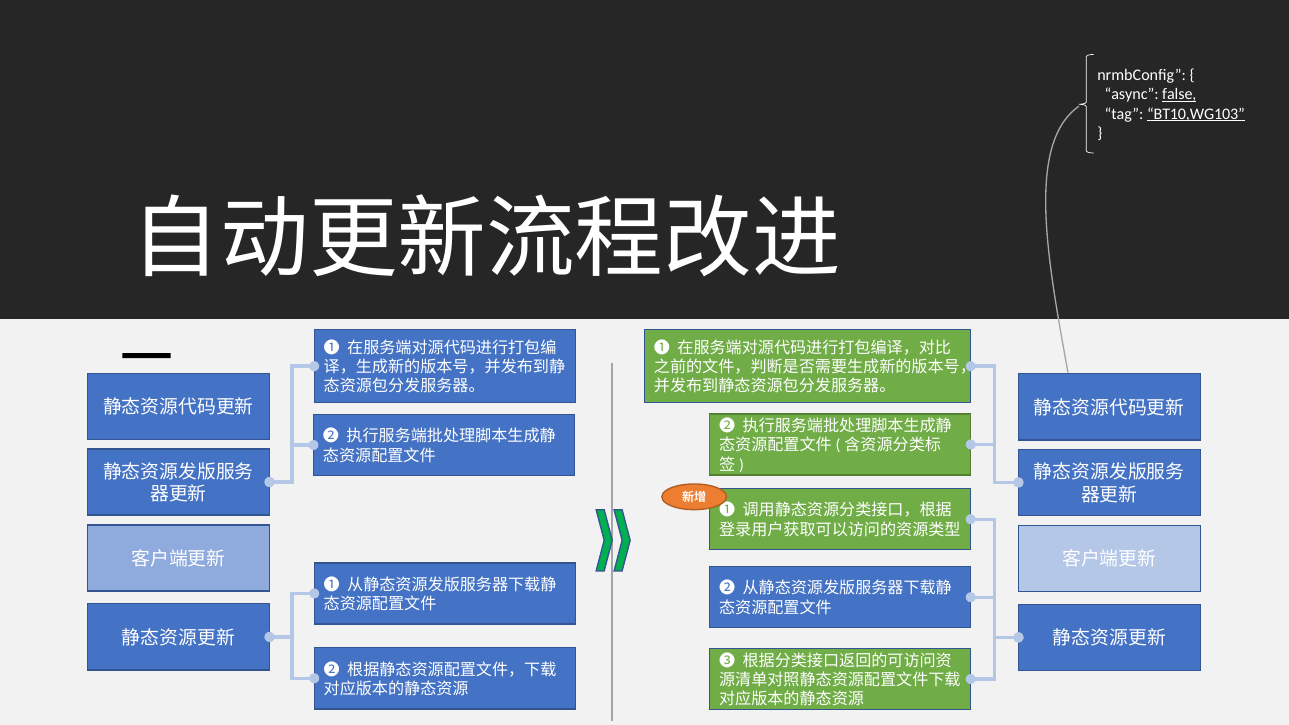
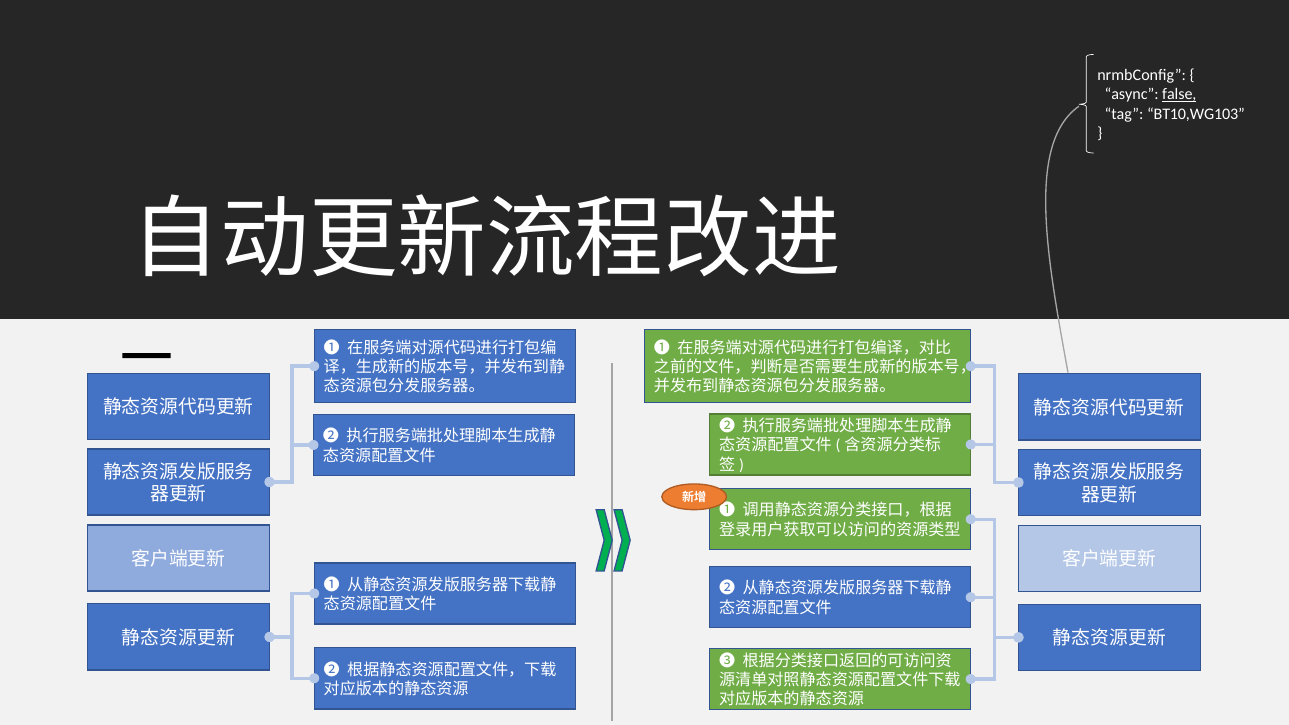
BT10,WG103 underline: present -> none (1196, 114)
